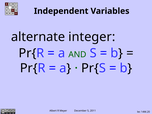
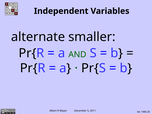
integer: integer -> smaller (92, 37)
